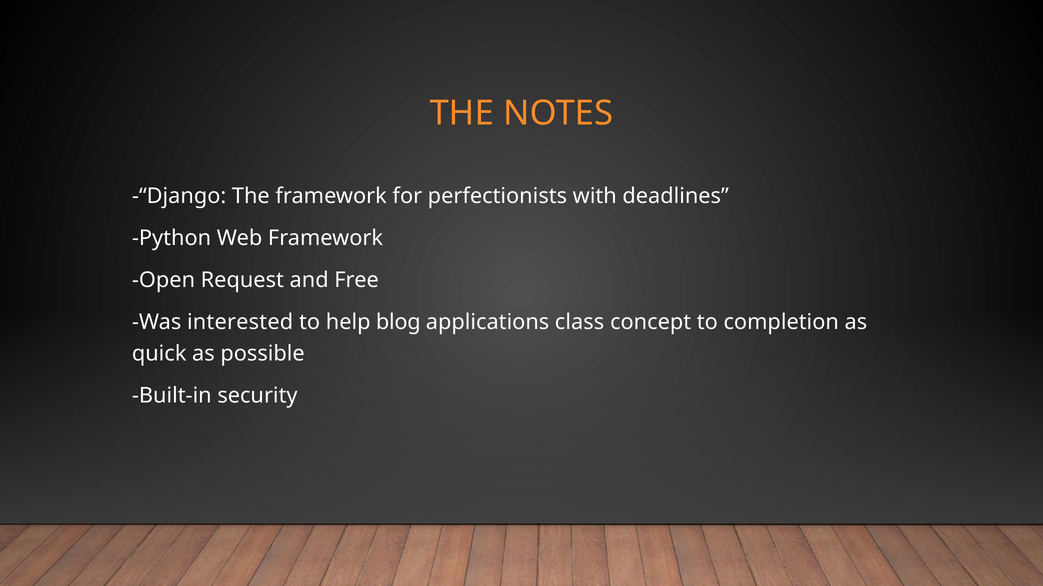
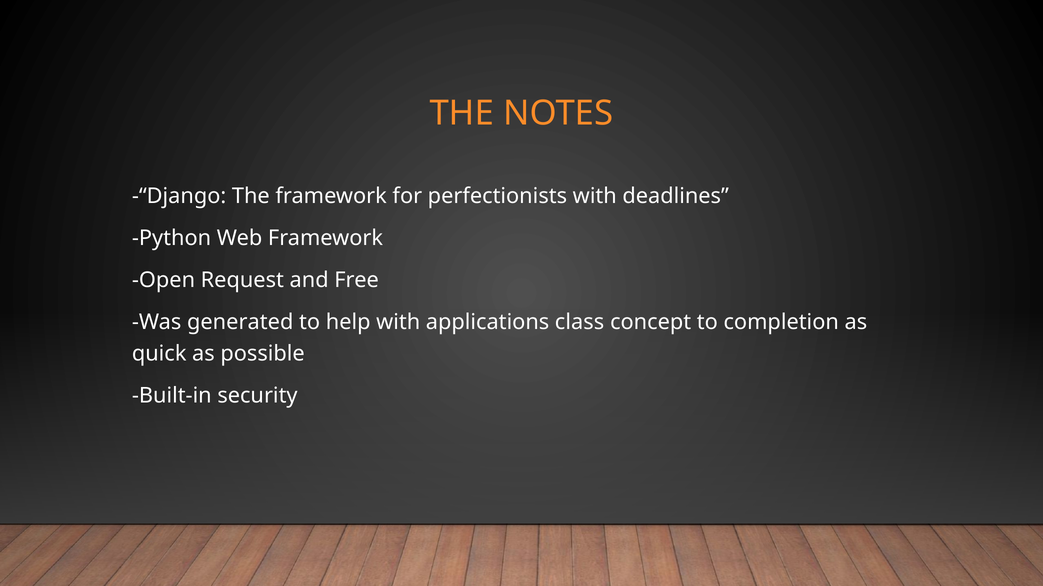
interested: interested -> generated (240, 323)
help blog: blog -> with (398, 323)
